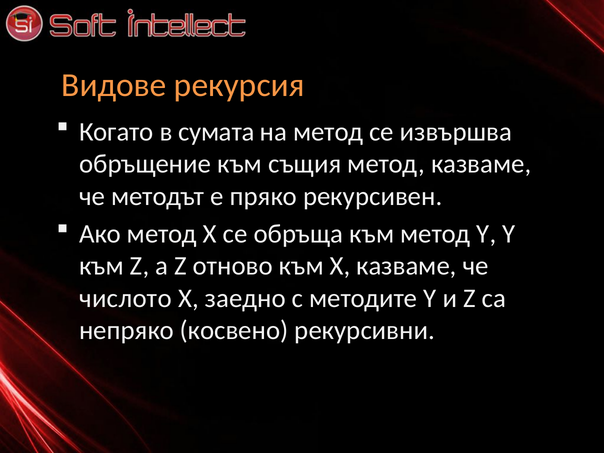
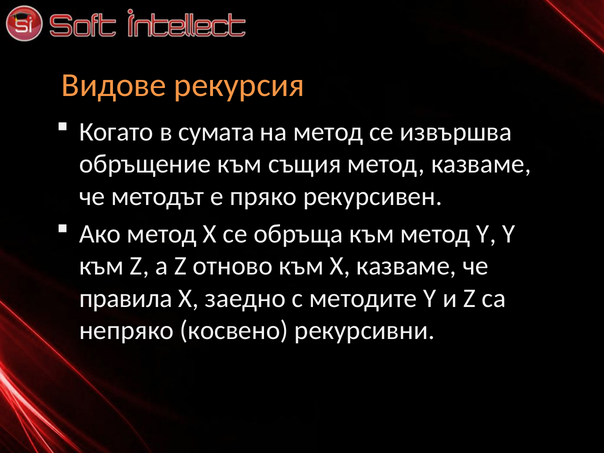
числото: числото -> правила (126, 298)
